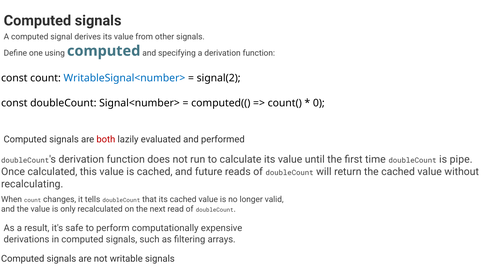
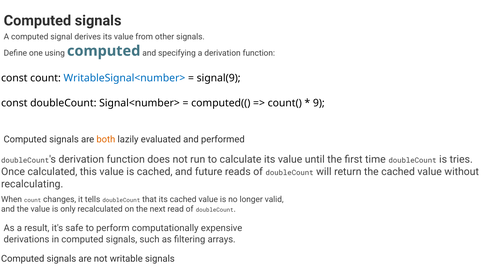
signal(2: signal(2 -> signal(9 (219, 78)
0: 0 -> 9 (319, 103)
both colour: red -> orange (106, 140)
pipe: pipe -> tries (461, 159)
